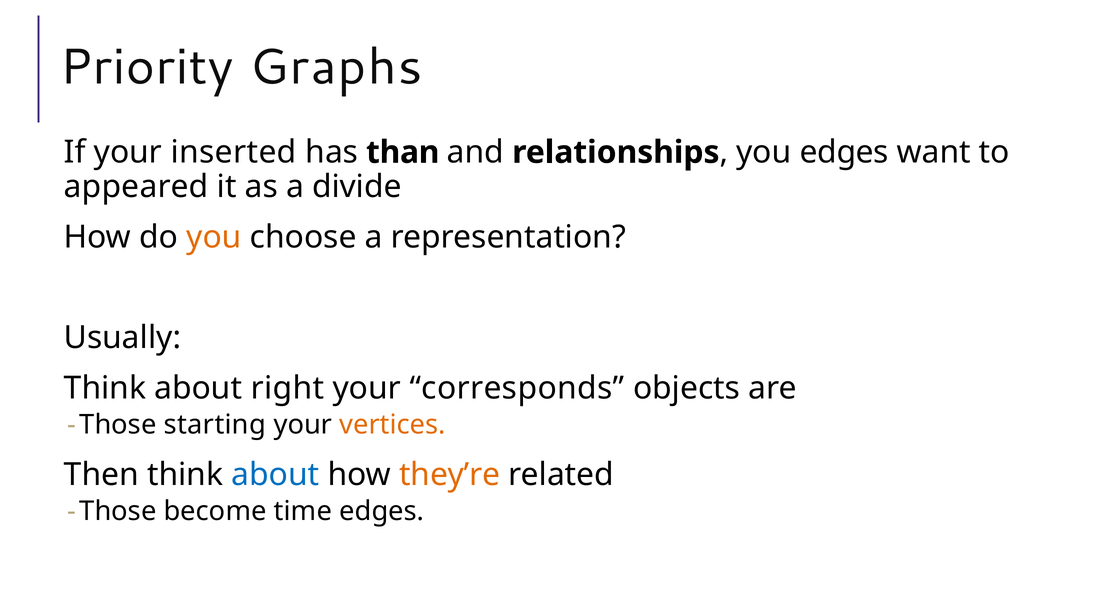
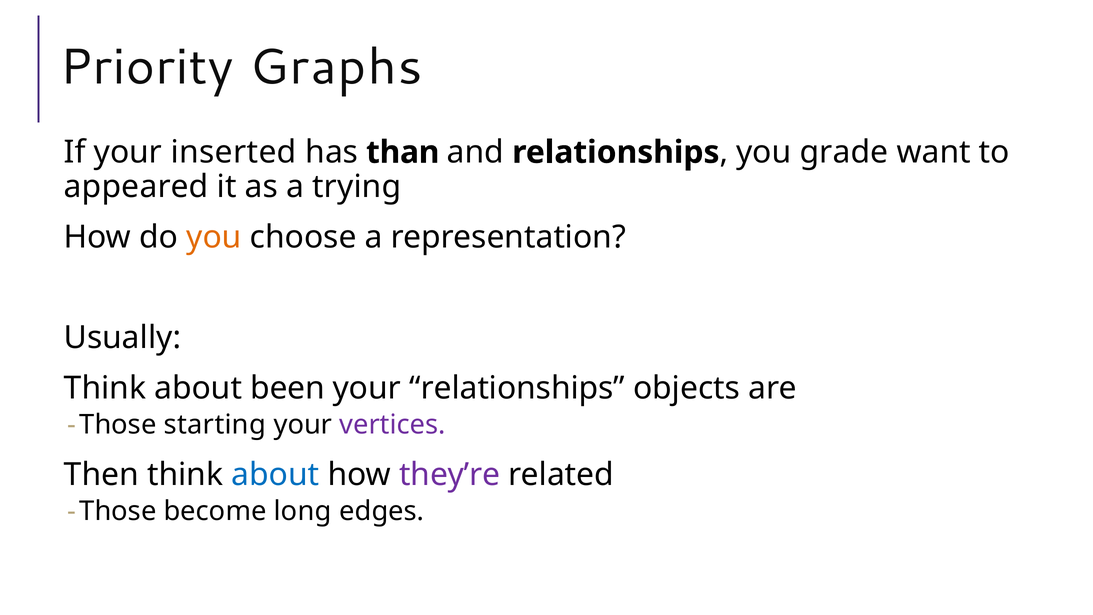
you edges: edges -> grade (844, 152)
divide: divide -> trying (357, 187)
right: right -> been (288, 388)
your corresponds: corresponds -> relationships (517, 388)
vertices colour: orange -> purple (392, 424)
they’re colour: orange -> purple (450, 475)
time: time -> long (303, 511)
